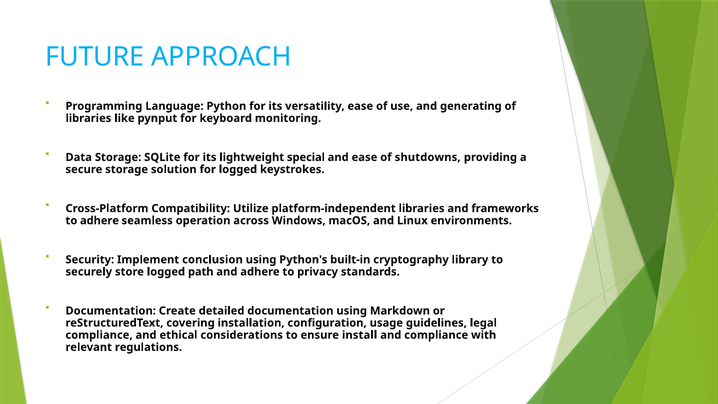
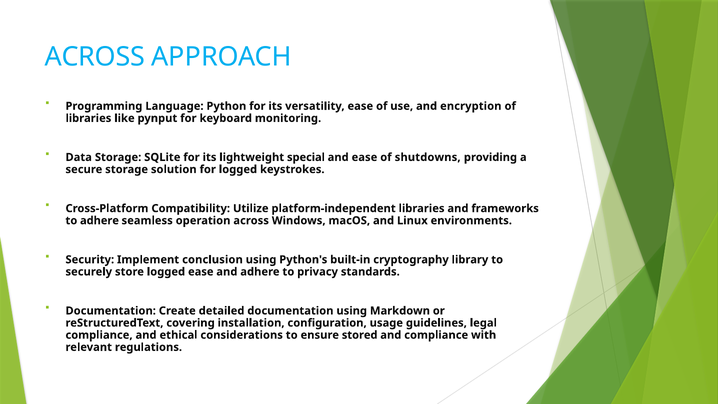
FUTURE: FUTURE -> ACROSS (95, 57)
generating: generating -> encryption (471, 106)
logged path: path -> ease (201, 272)
install: install -> stored (360, 335)
